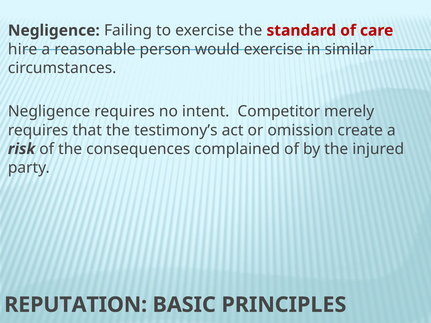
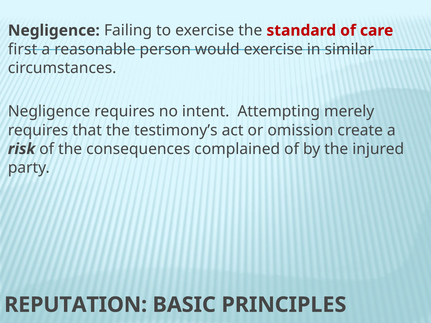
hire: hire -> first (23, 49)
Competitor: Competitor -> Attempting (279, 112)
